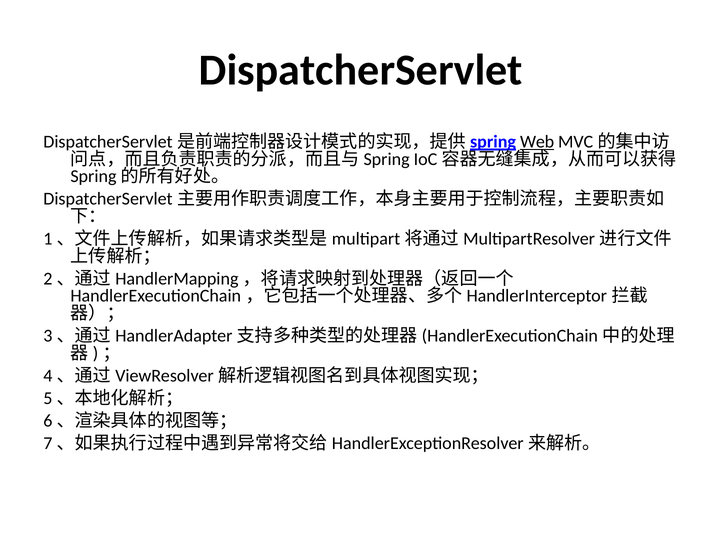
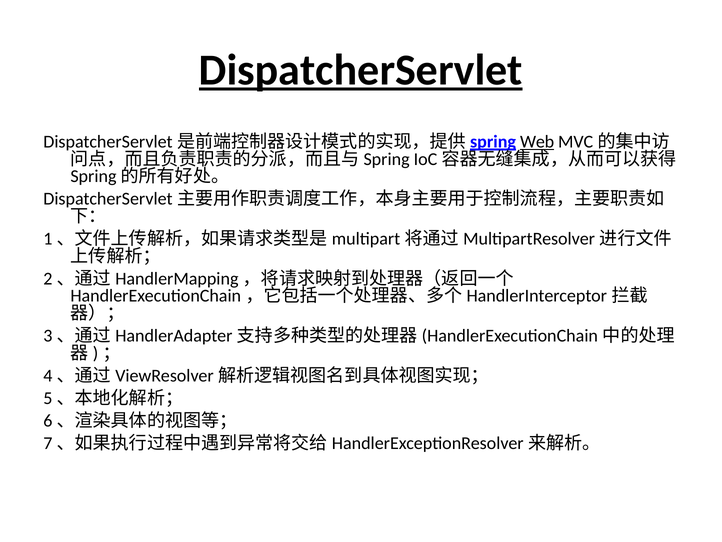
DispatcherServlet underline: none -> present (361, 70)
